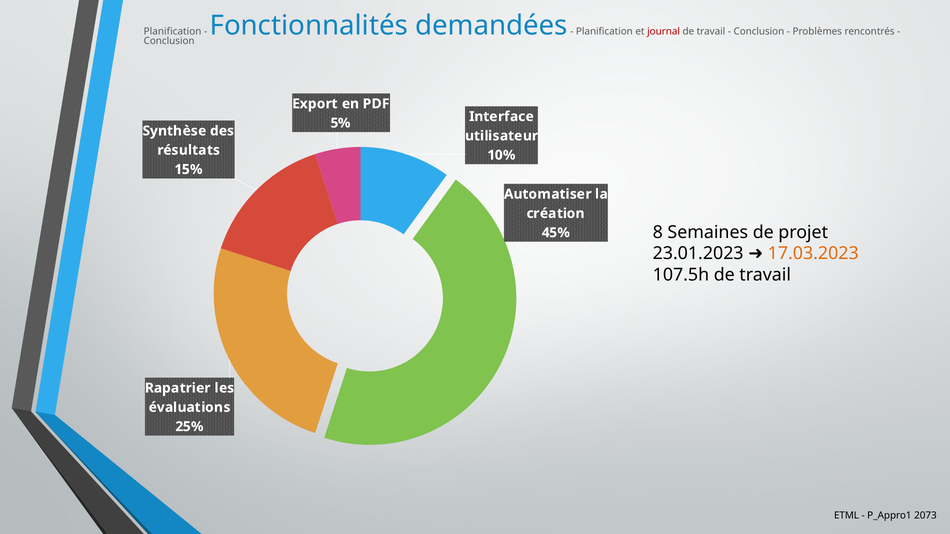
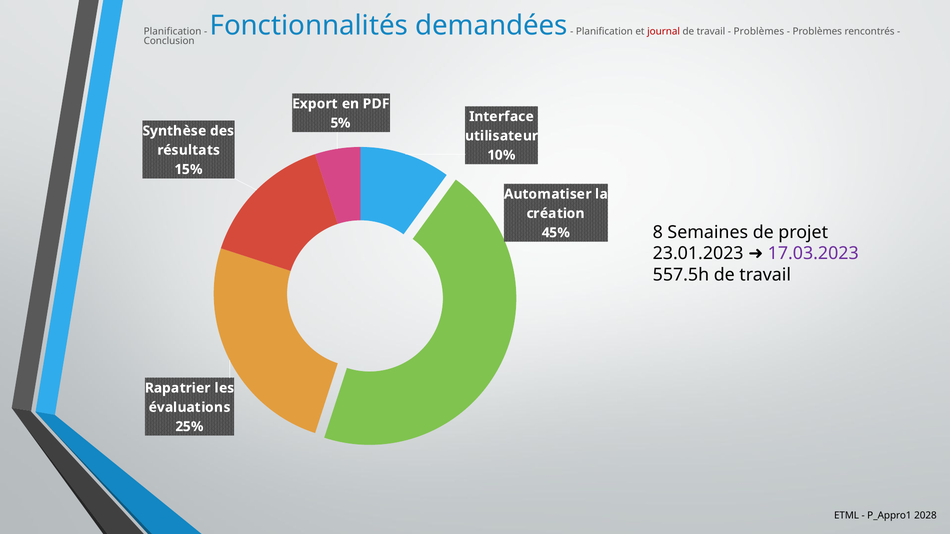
Conclusion: Conclusion -> Problèmes (759, 32)
17.03.2023 colour: orange -> purple (813, 254)
107.5h: 107.5h -> 557.5h (681, 275)
2073: 2073 -> 2028 (925, 516)
